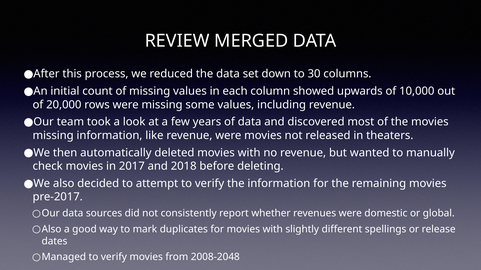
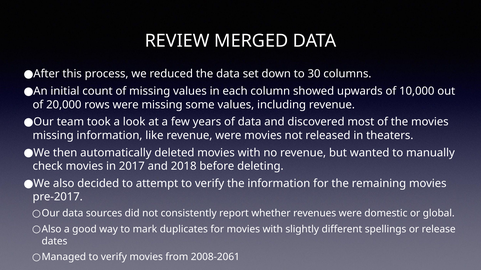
2008-2048: 2008-2048 -> 2008-2061 (215, 257)
